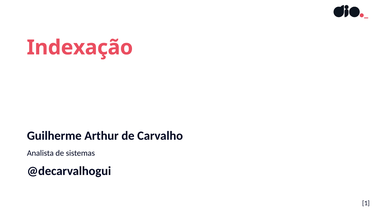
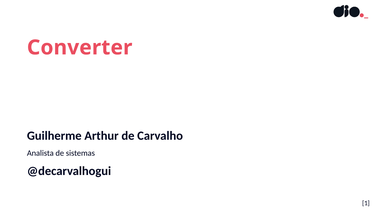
Indexação: Indexação -> Converter (80, 48)
